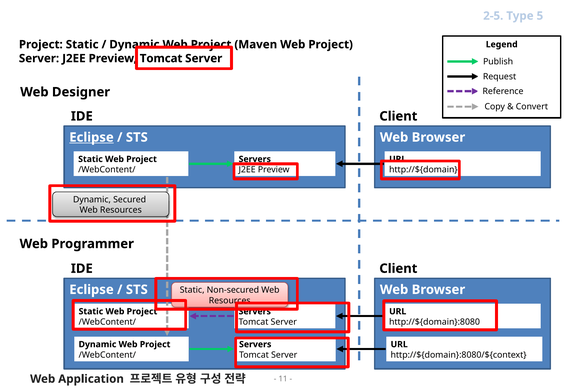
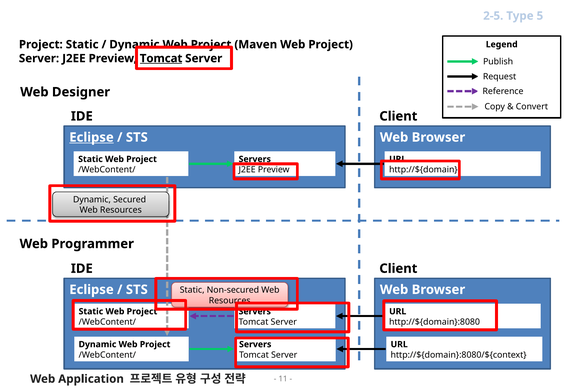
Tomcat underline: none -> present (161, 58)
